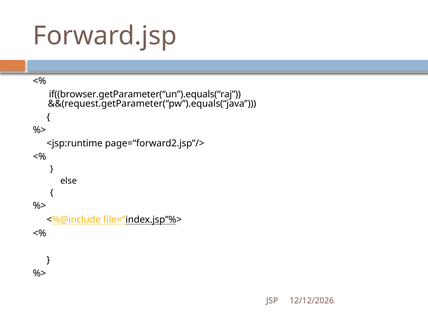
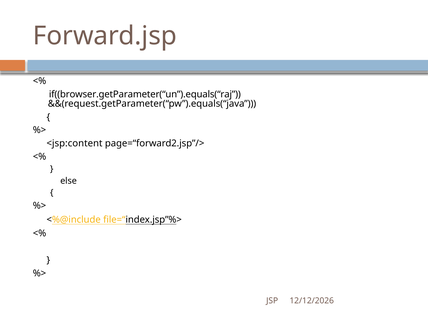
<jsp:runtime: <jsp:runtime -> <jsp:content (75, 143)
